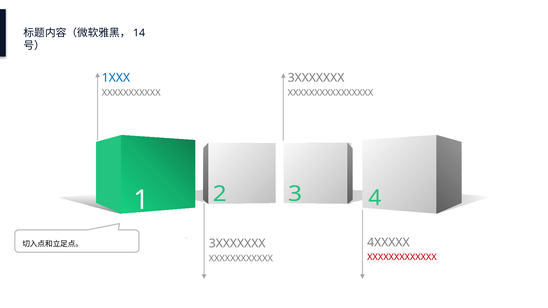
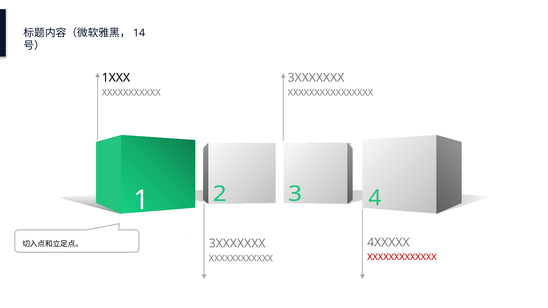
1XXX colour: blue -> black (116, 78)
